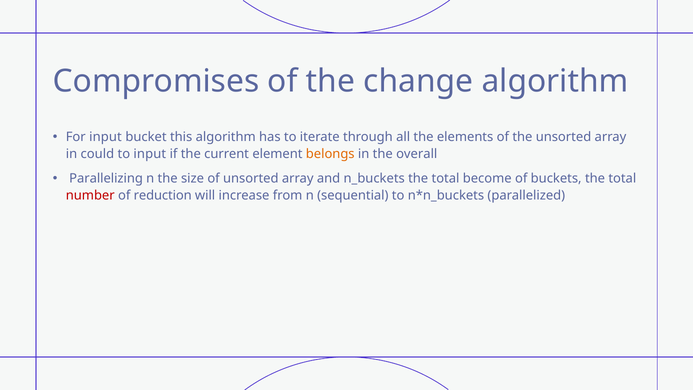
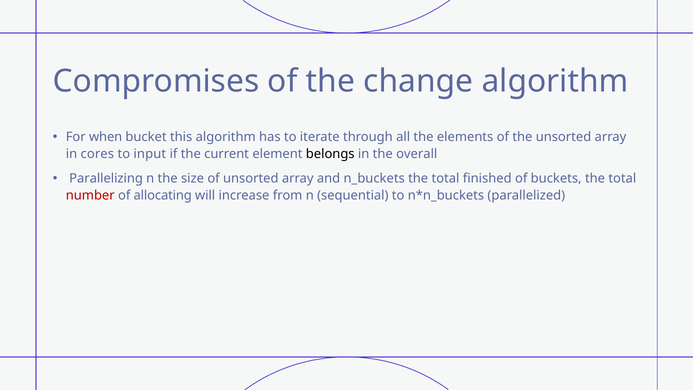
For input: input -> when (106, 137)
could: could -> cores (97, 154)
belongs colour: orange -> black (330, 154)
become: become -> finished (487, 178)
reduction: reduction -> allocating (163, 196)
